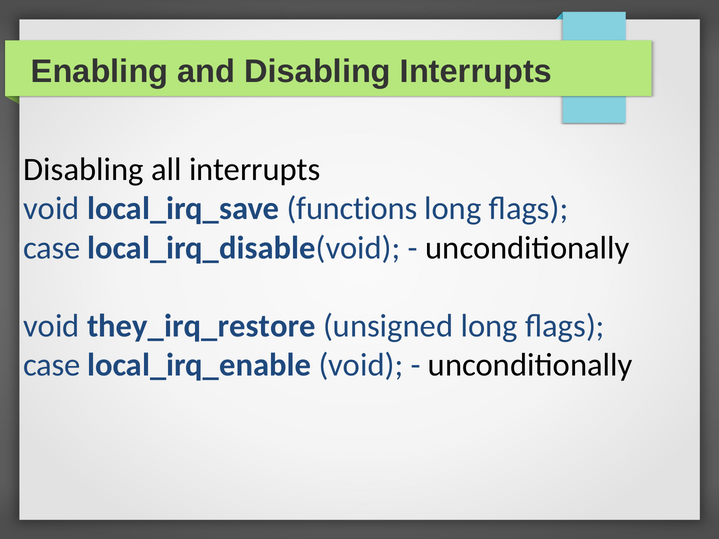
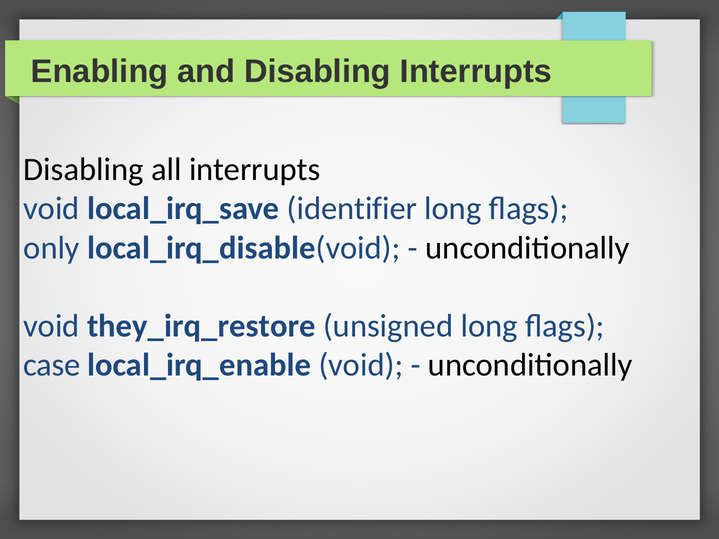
functions: functions -> identifier (352, 209)
case: case -> only (52, 248)
